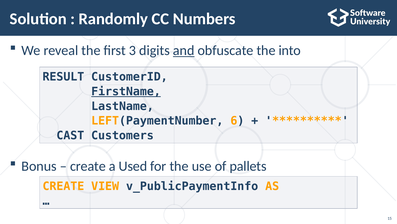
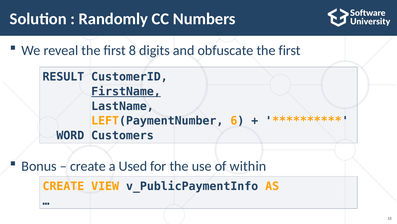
3: 3 -> 8 (133, 50)
and underline: present -> none (184, 50)
obfuscate the into: into -> first (290, 50)
CAST: CAST -> WORD (70, 135)
pallets: pallets -> within (248, 166)
